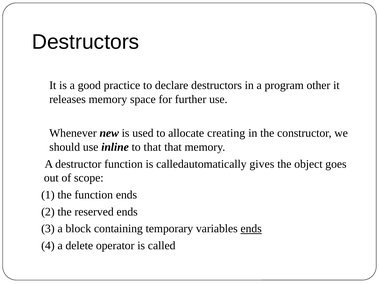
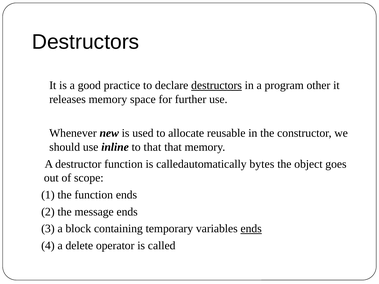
destructors underline: none -> present (217, 85)
creating: creating -> reusable (226, 133)
gives: gives -> bytes (262, 164)
reserved: reserved -> message (94, 212)
